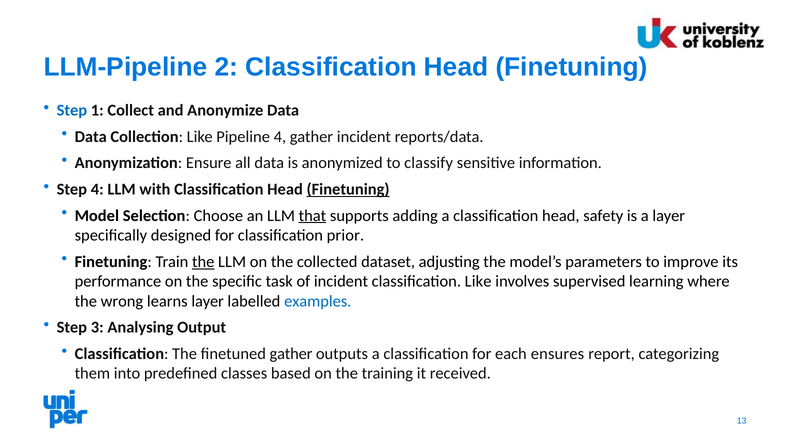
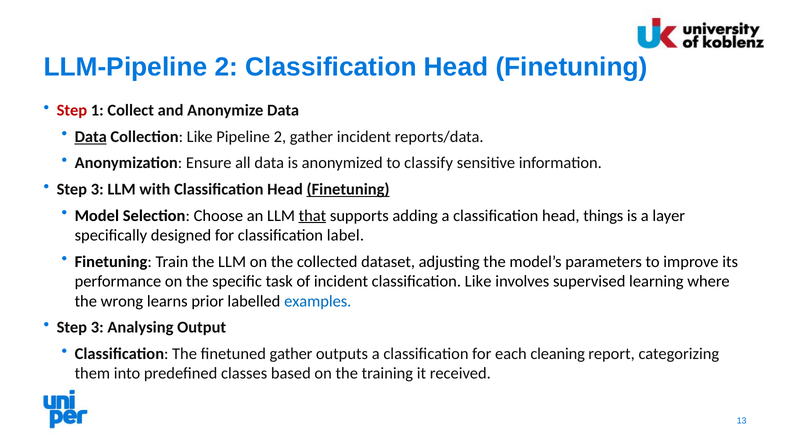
Step colour: blue -> red (72, 110)
Data underline: none -> present (91, 137)
Pipeline 4: 4 -> 2 (280, 137)
4: 4 -> 3 (97, 190)
safety: safety -> things (603, 216)
prior: prior -> label (345, 236)
the underline: present -> none (203, 262)
learns layer: layer -> prior (208, 301)
ensures: ensures -> cleaning (558, 354)
